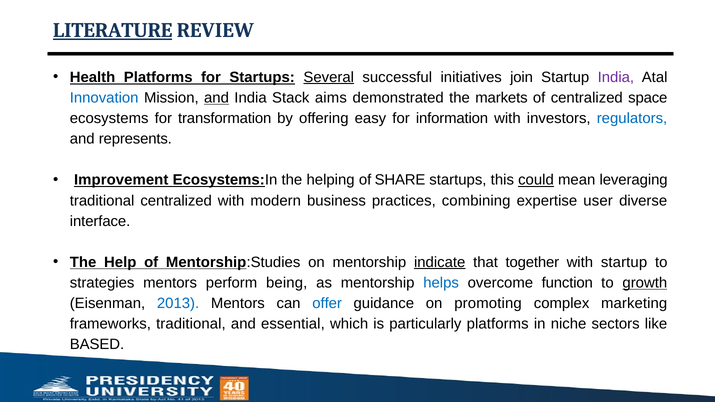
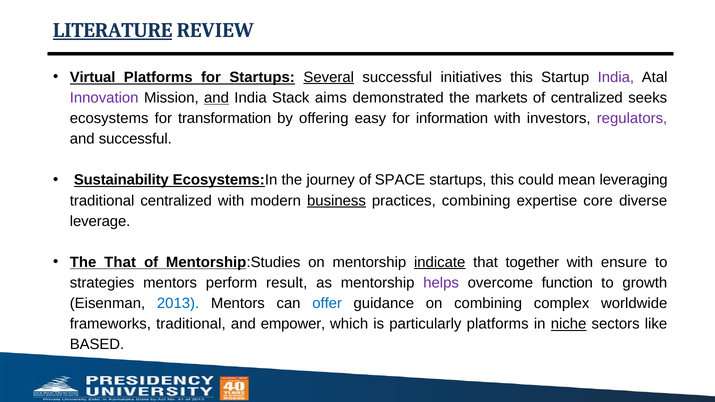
Health: Health -> Virtual (93, 77)
initiatives join: join -> this (522, 77)
Innovation colour: blue -> purple (104, 98)
space: space -> seeks (648, 98)
regulators colour: blue -> purple (632, 118)
and represents: represents -> successful (135, 139)
Improvement: Improvement -> Sustainability (121, 180)
helping: helping -> journey (331, 180)
SHARE: SHARE -> SPACE (400, 180)
could underline: present -> none (536, 180)
business underline: none -> present (336, 201)
user: user -> core (598, 201)
interface: interface -> leverage (100, 221)
The Help: Help -> That (120, 262)
with startup: startup -> ensure (624, 262)
being: being -> result (287, 283)
helps colour: blue -> purple (441, 283)
growth underline: present -> none (645, 283)
on promoting: promoting -> combining (488, 304)
marketing: marketing -> worldwide (634, 304)
essential: essential -> empower (293, 324)
niche underline: none -> present (569, 324)
